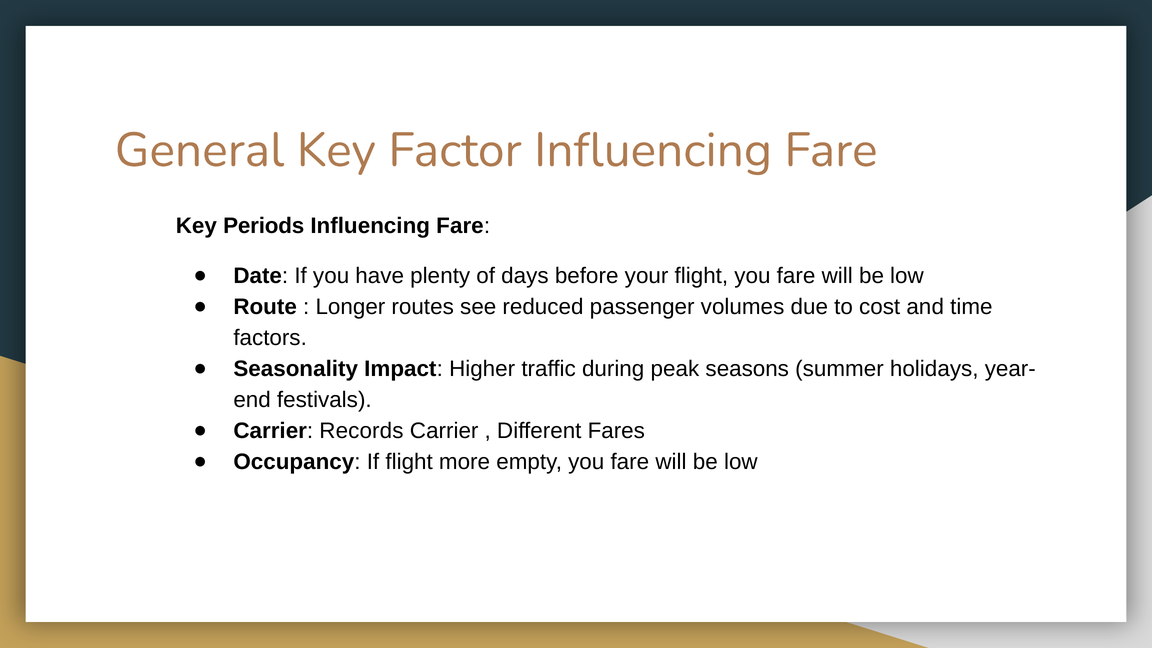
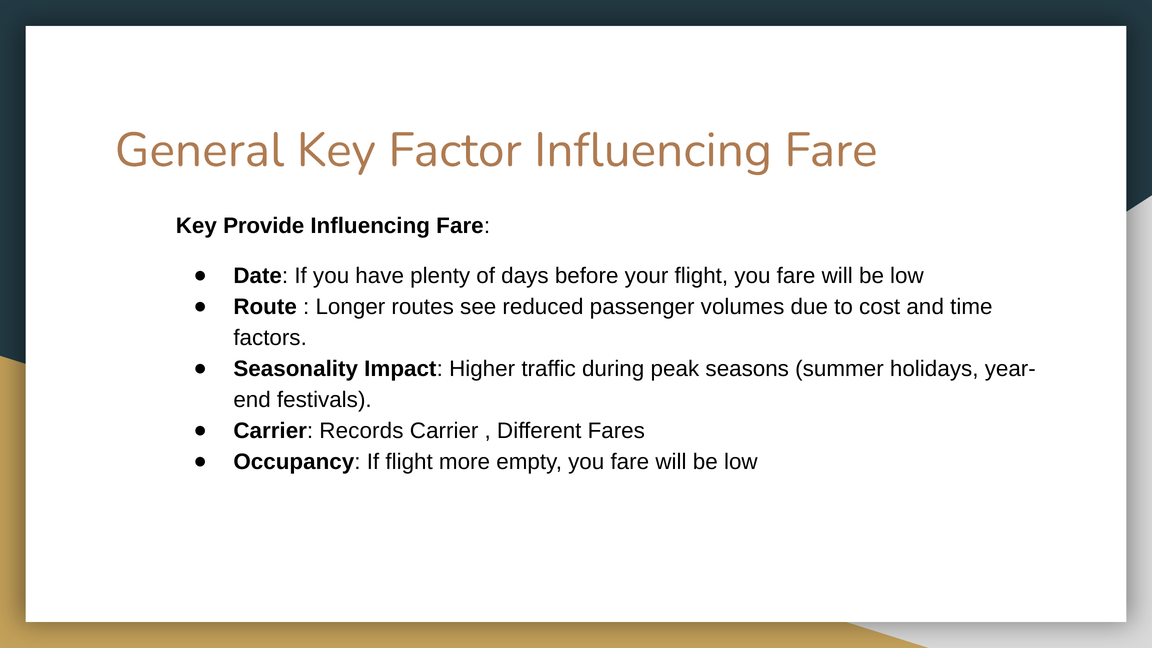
Periods: Periods -> Provide (264, 226)
